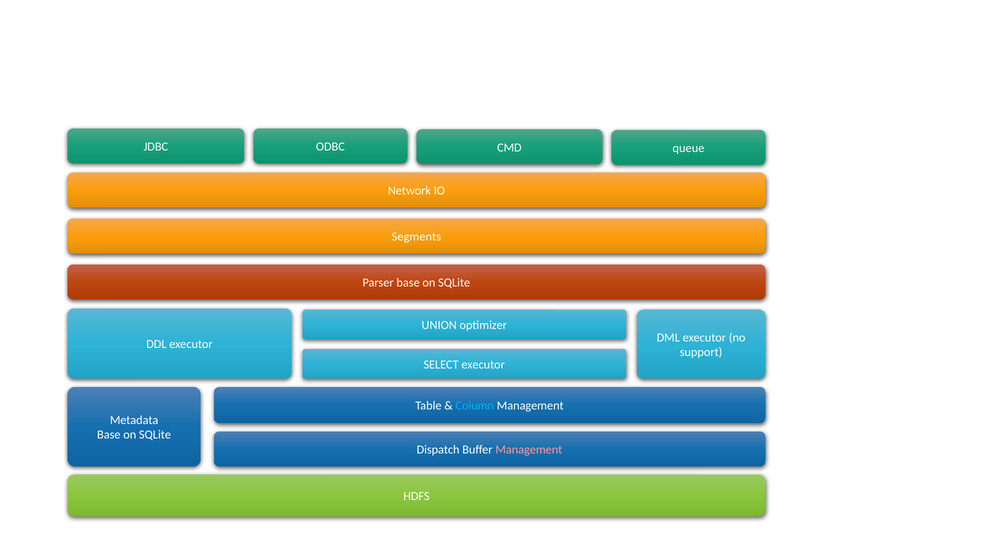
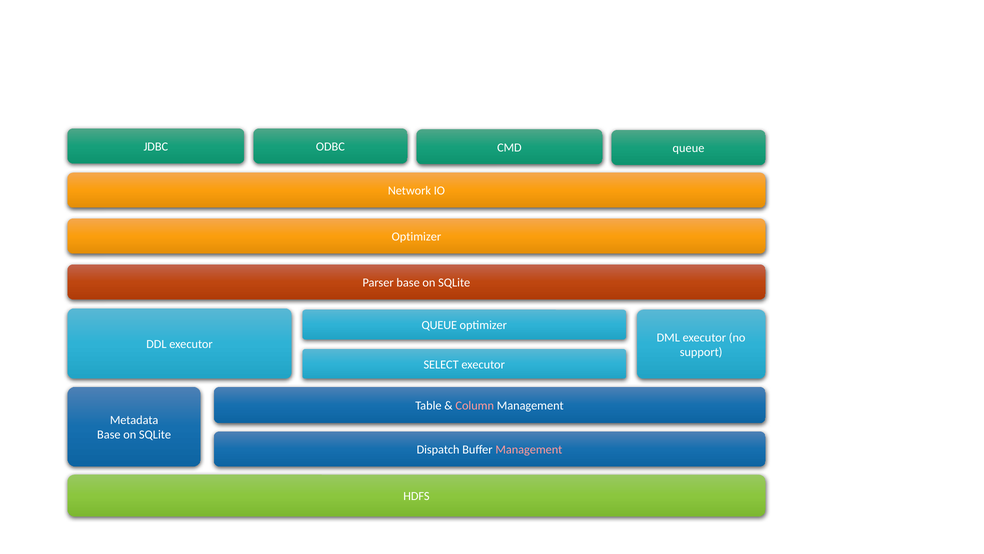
Segments: Segments -> Optimizer (416, 237)
UNION: UNION -> QUEUE (439, 325)
Column colour: light blue -> pink (475, 405)
